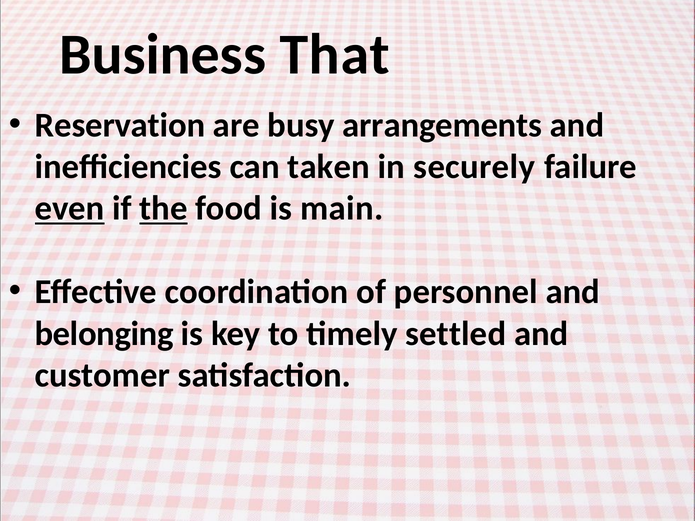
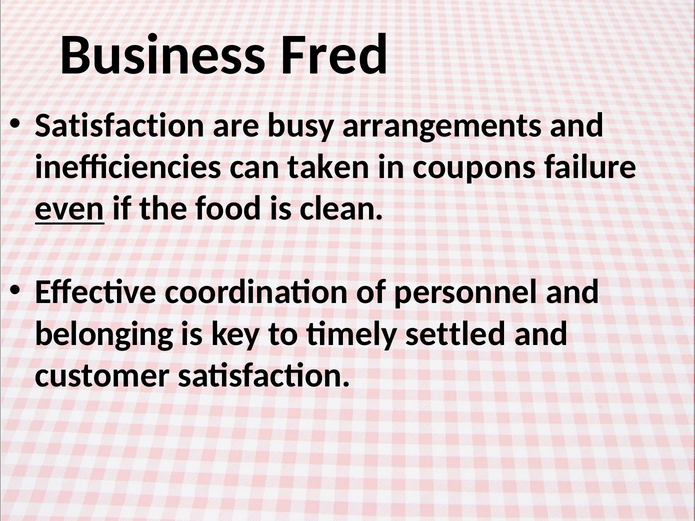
That: That -> Fred (335, 55)
Reservation: Reservation -> Satisfaction (120, 125)
securely: securely -> coupons (474, 167)
the underline: present -> none (163, 209)
main: main -> clean (342, 209)
